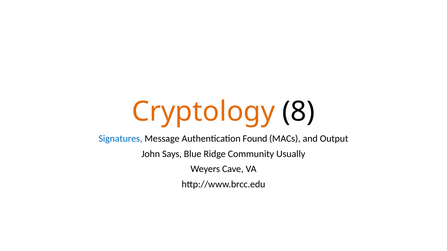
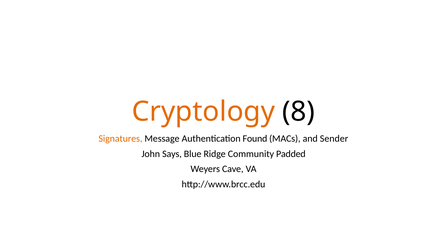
Signatures colour: blue -> orange (120, 139)
Output: Output -> Sender (334, 139)
Usually: Usually -> Padded (291, 154)
